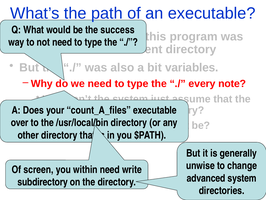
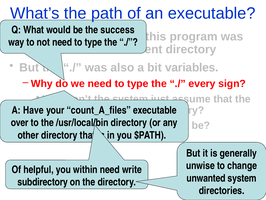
note: note -> sign (232, 83)
Does: Does -> Have (33, 110)
screen: screen -> helpful (39, 169)
advanced: advanced -> unwanted (206, 178)
